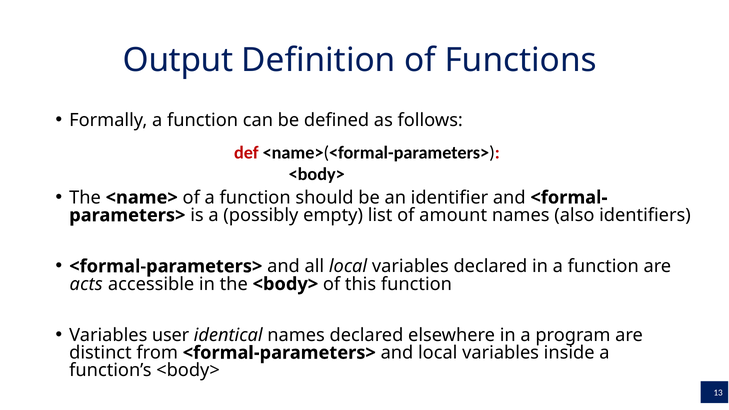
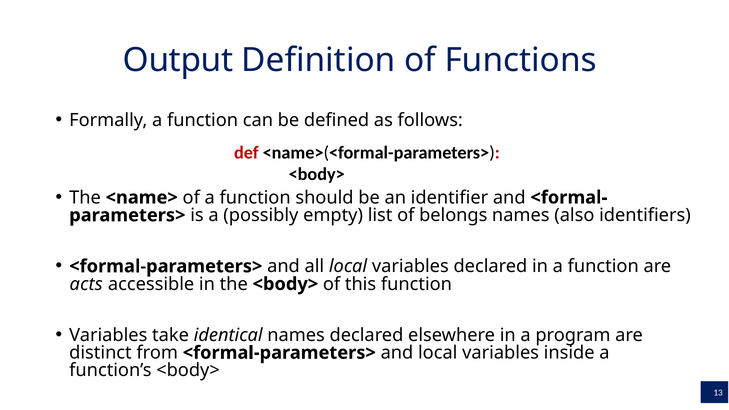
amount: amount -> belongs (453, 215)
user: user -> take (171, 335)
